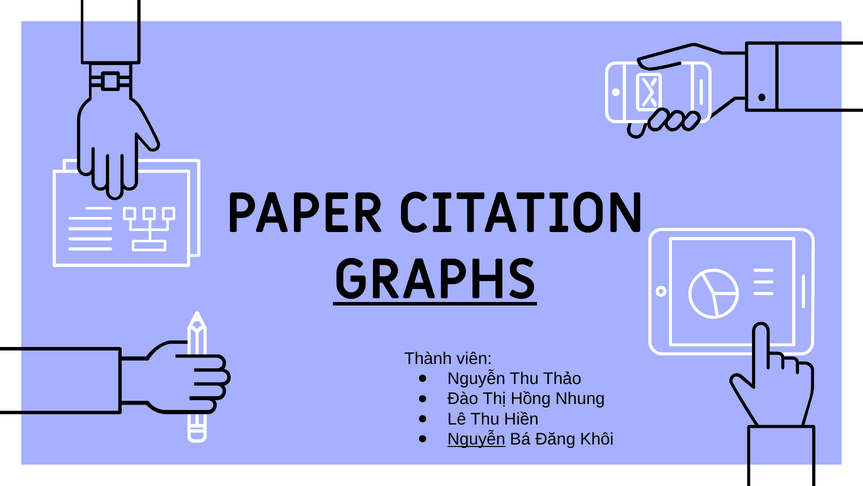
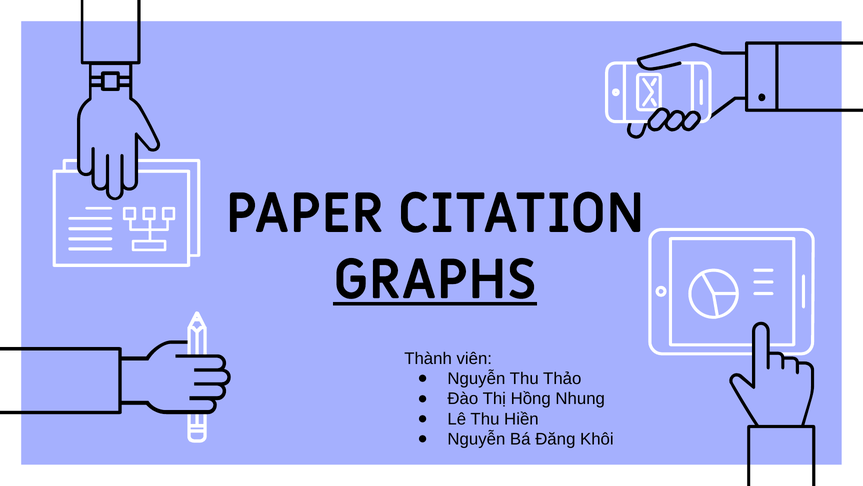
Nguyễn underline: present -> none (476, 439)
